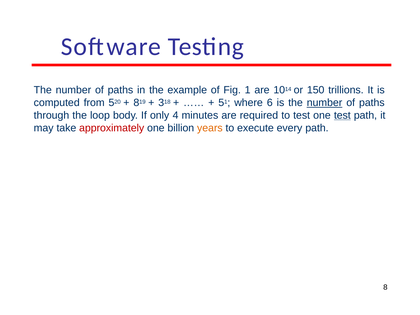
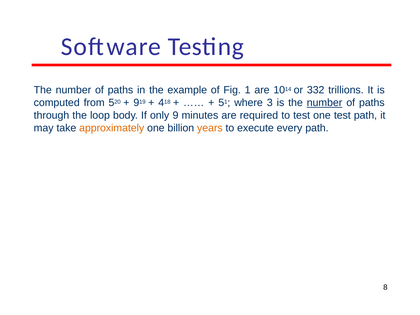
150: 150 -> 332 (316, 90)
8: 8 -> 9 (136, 103)
3: 3 -> 4 (161, 103)
6: 6 -> 3 (270, 103)
only 4: 4 -> 9 (176, 115)
test underline: present -> none (342, 115)
approximately colour: red -> orange (112, 128)
